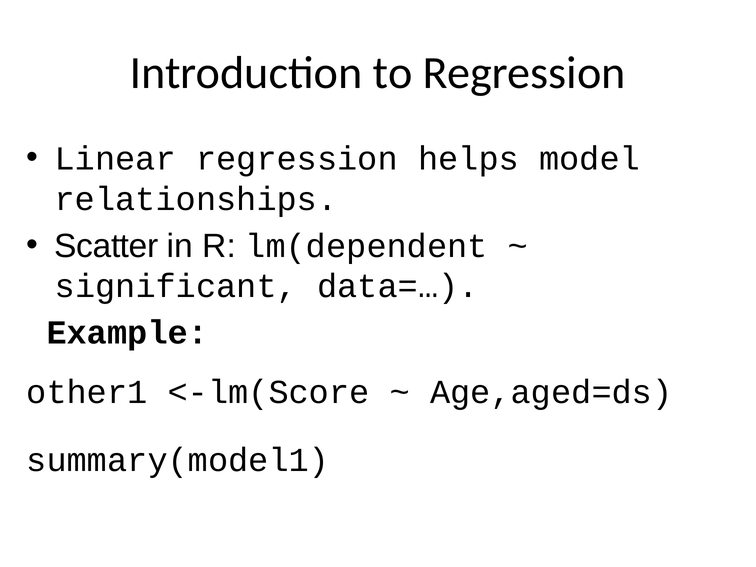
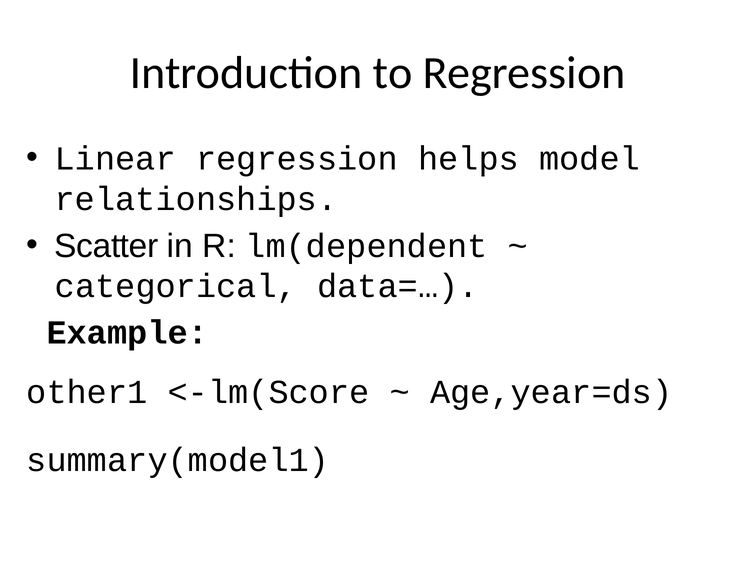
significant: significant -> categorical (176, 286)
Age,aged=ds: Age,aged=ds -> Age,year=ds (551, 392)
